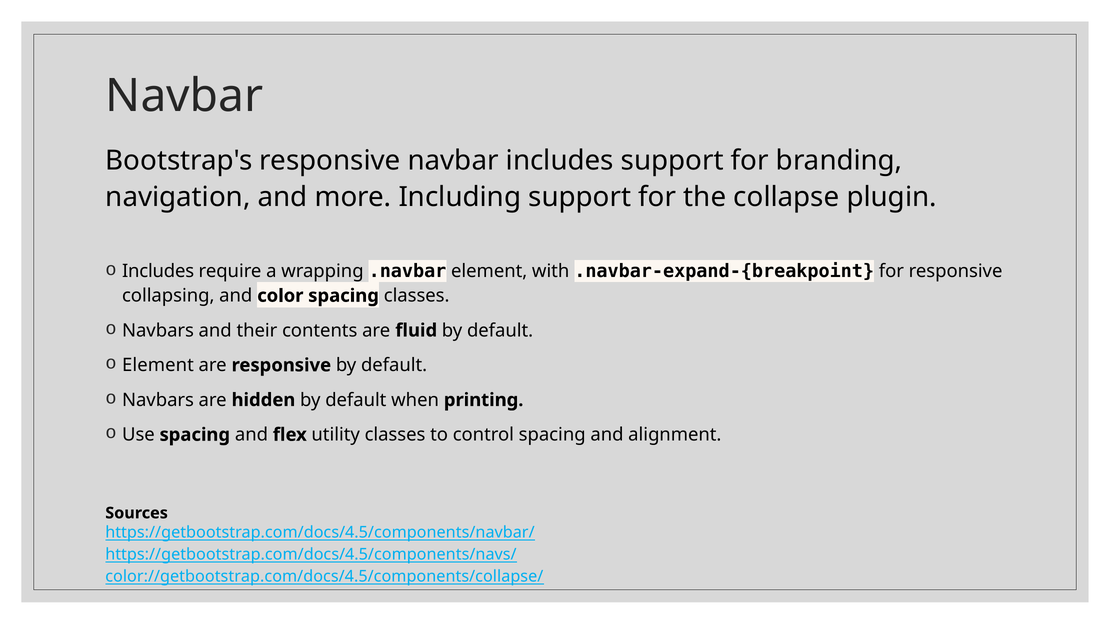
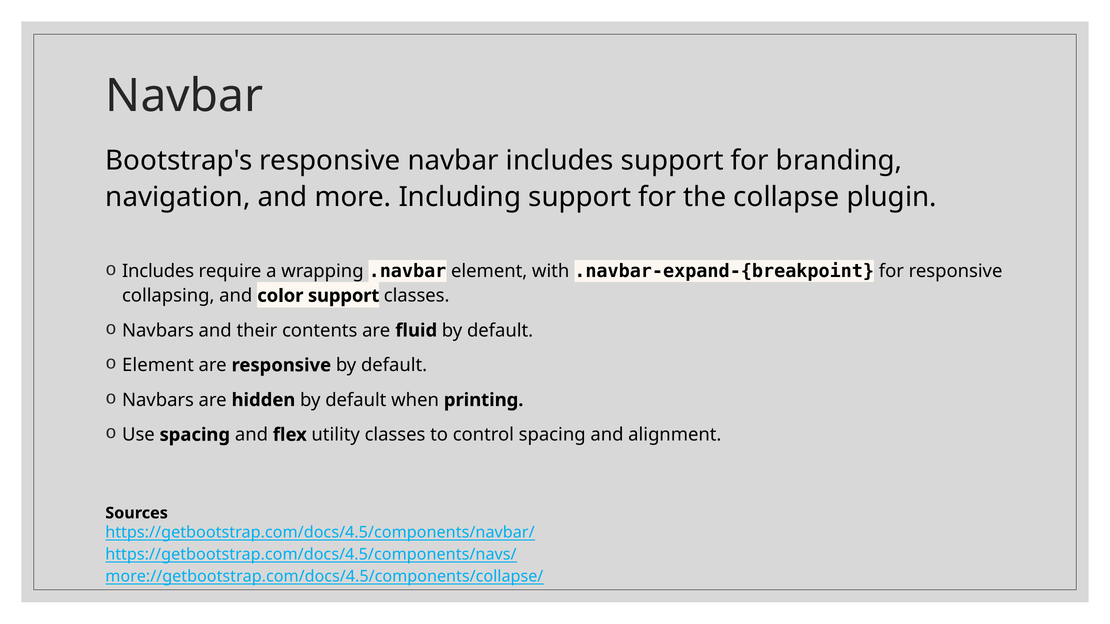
color spacing: spacing -> support (344, 296)
color://getbootstrap.com/docs/4.5/components/collapse/: color://getbootstrap.com/docs/4.5/components/collapse/ -> more://getbootstrap.com/docs/4.5/components/collapse/ (324, 577)
